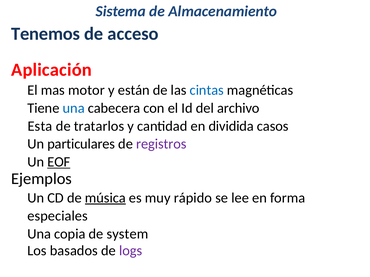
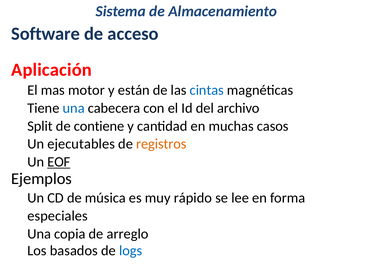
Tenemos: Tenemos -> Software (46, 34)
Esta: Esta -> Split (40, 126)
tratarlos: tratarlos -> contiene (99, 126)
dividida: dividida -> muchas (231, 126)
particulares: particulares -> ejecutables (81, 144)
registros colour: purple -> orange (161, 144)
música underline: present -> none (105, 198)
system: system -> arreglo (128, 234)
logs colour: purple -> blue (131, 251)
